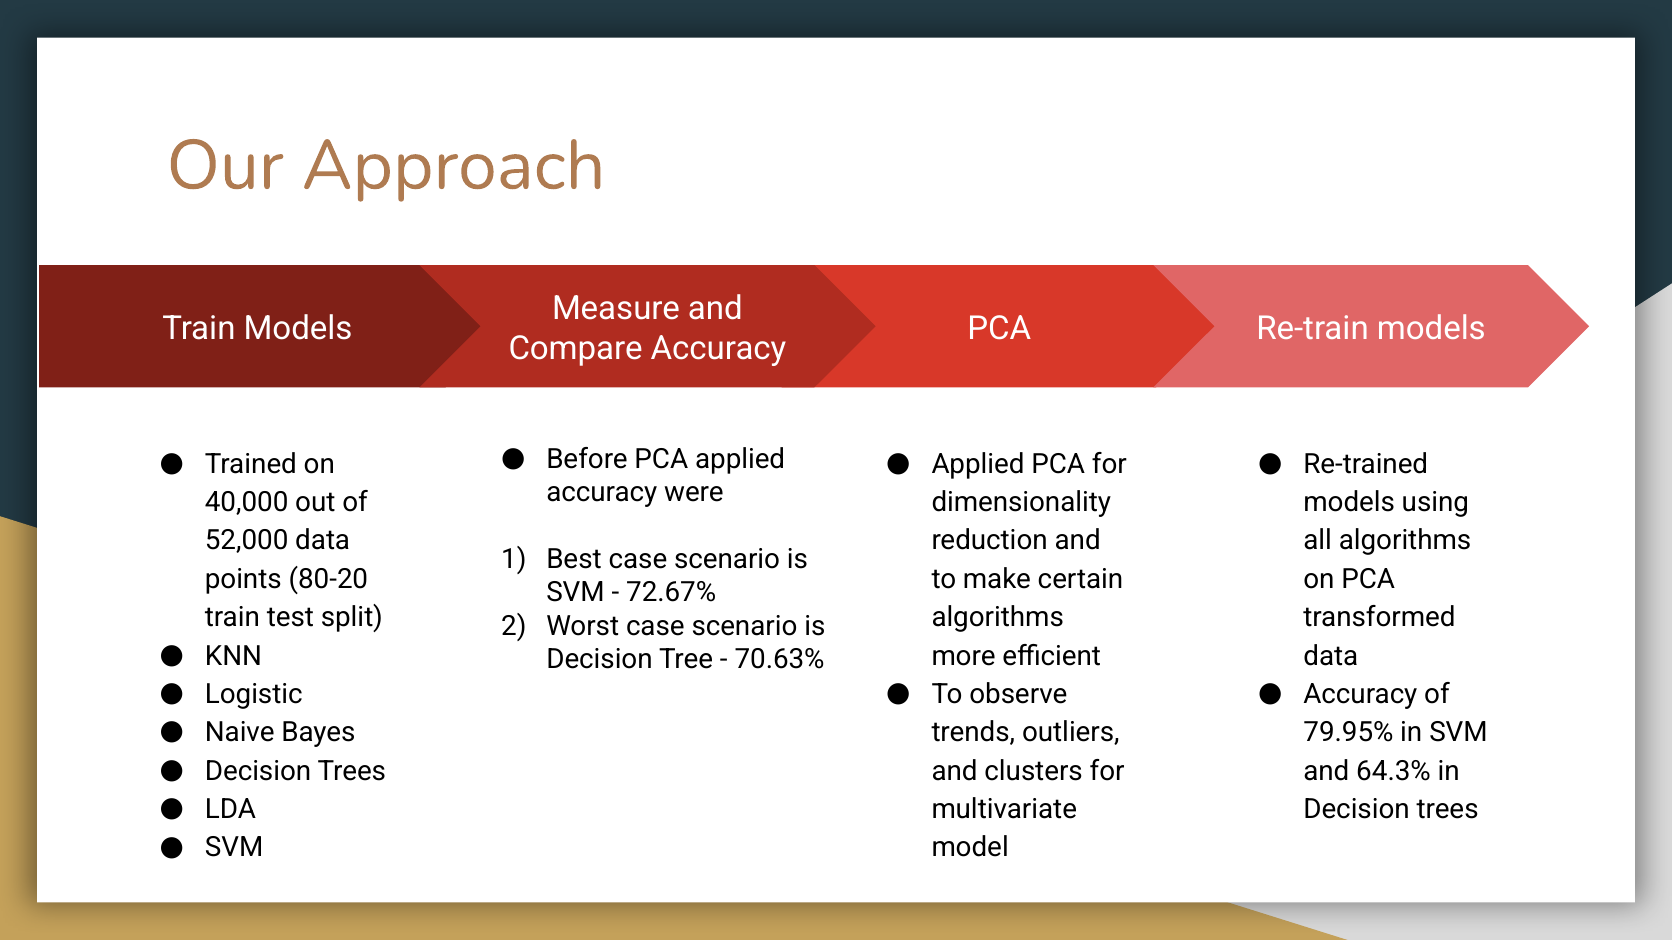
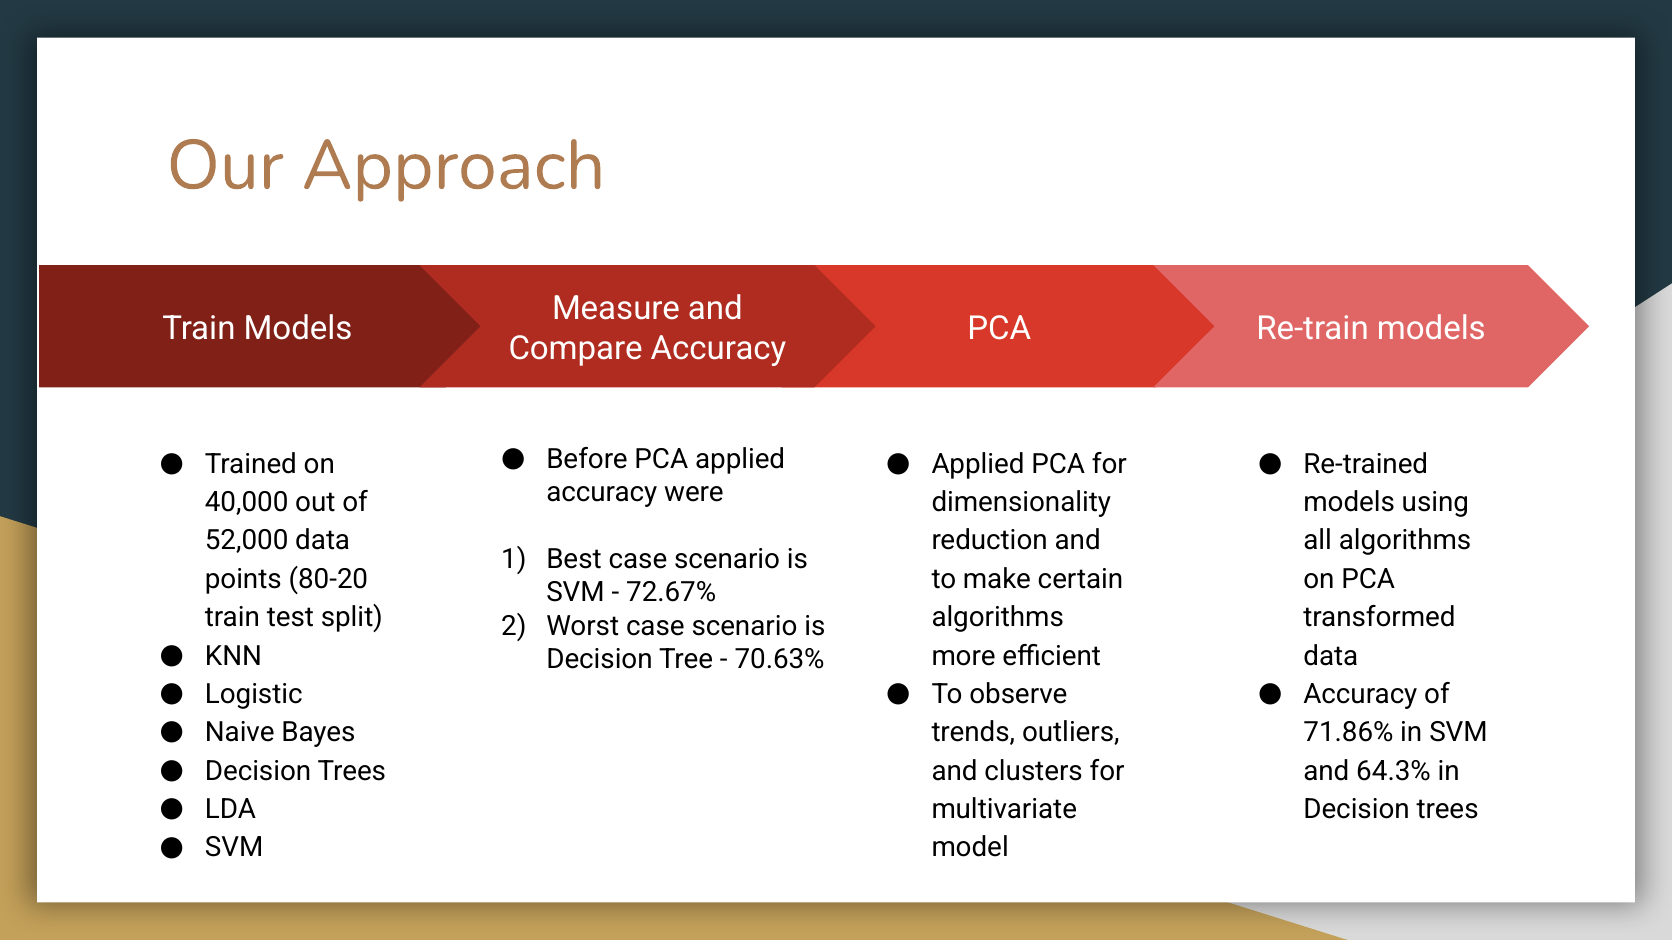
79.95%: 79.95% -> 71.86% (1348, 733)
